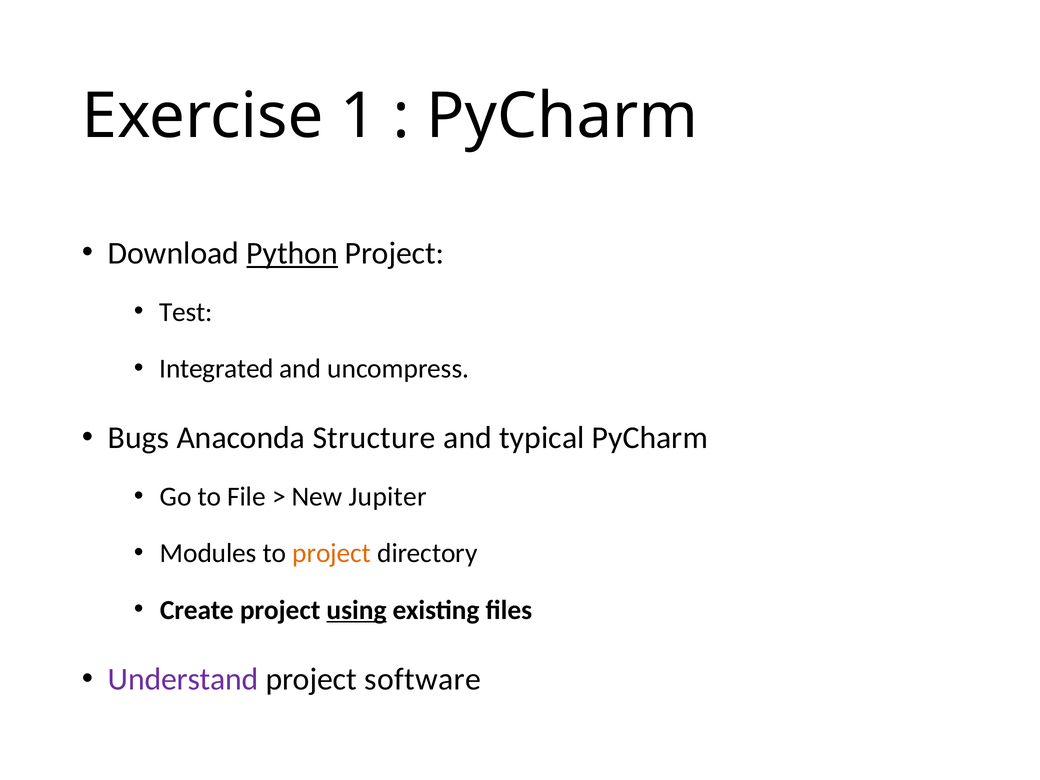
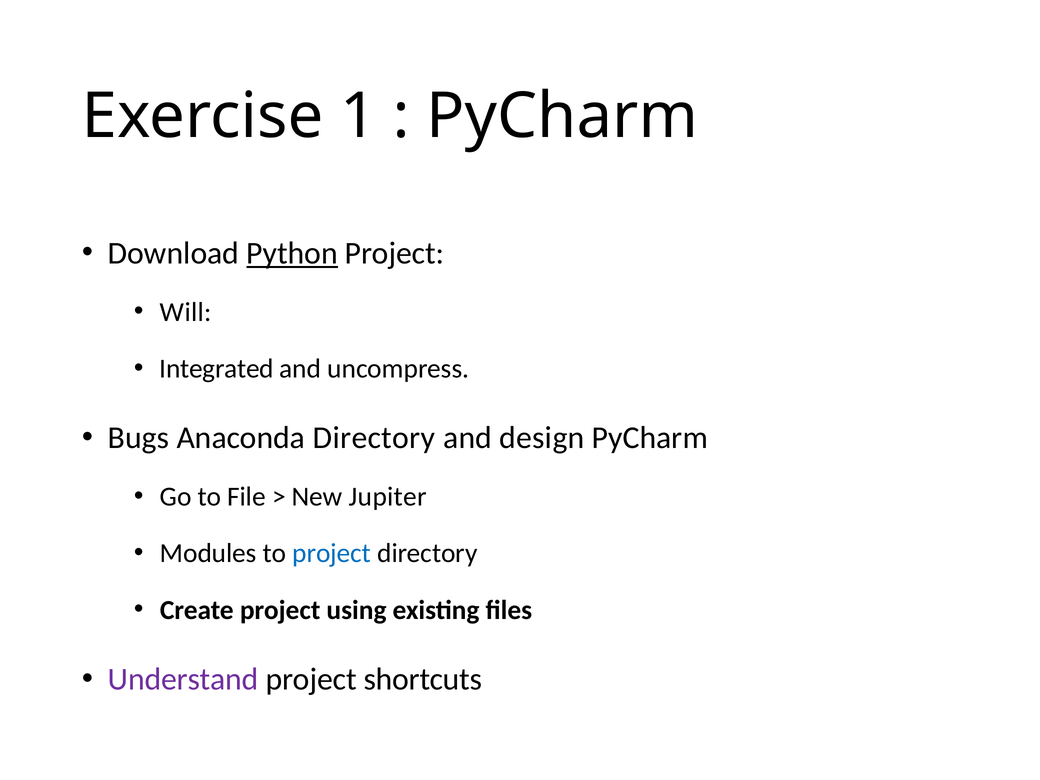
Test: Test -> Will (186, 312)
Anaconda Structure: Structure -> Directory (374, 438)
typical: typical -> design (542, 438)
project colour: orange -> blue (332, 553)
using underline: present -> none (356, 610)
software: software -> shortcuts (423, 679)
